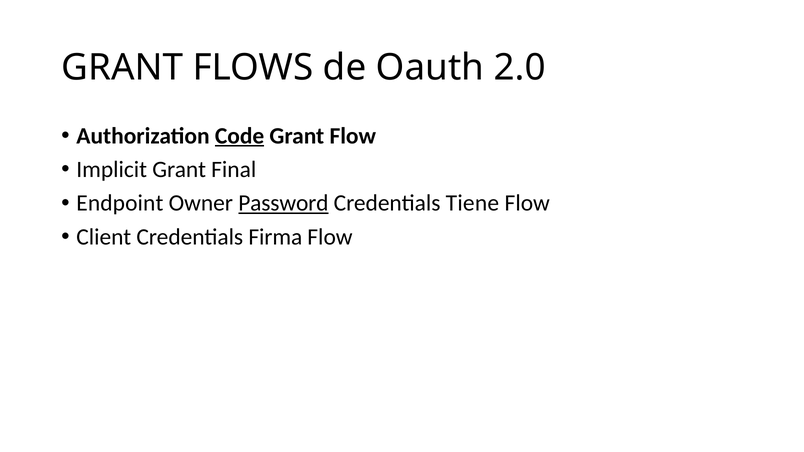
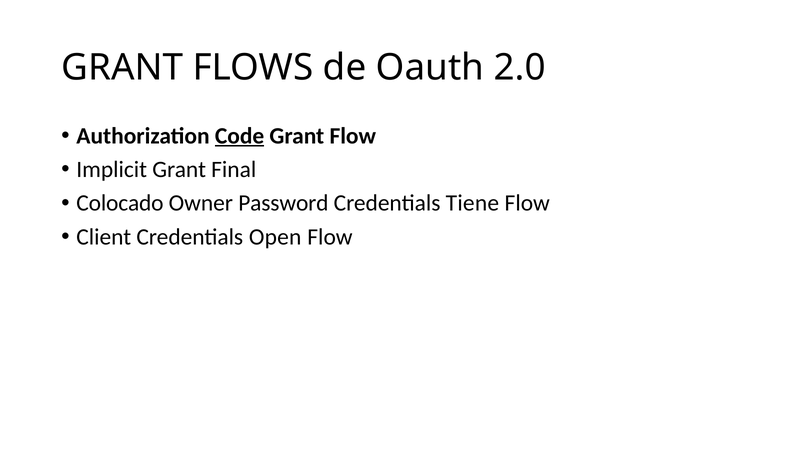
Endpoint: Endpoint -> Colocado (120, 203)
Password underline: present -> none (283, 203)
Firma: Firma -> Open (275, 237)
